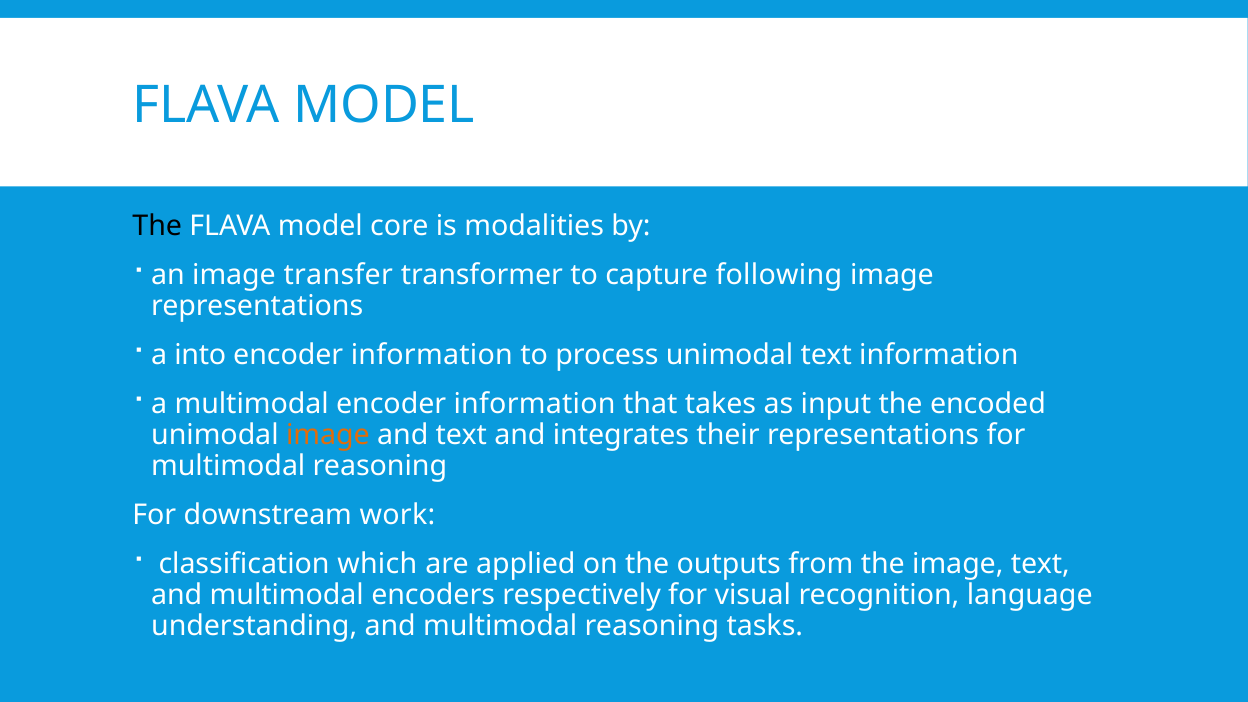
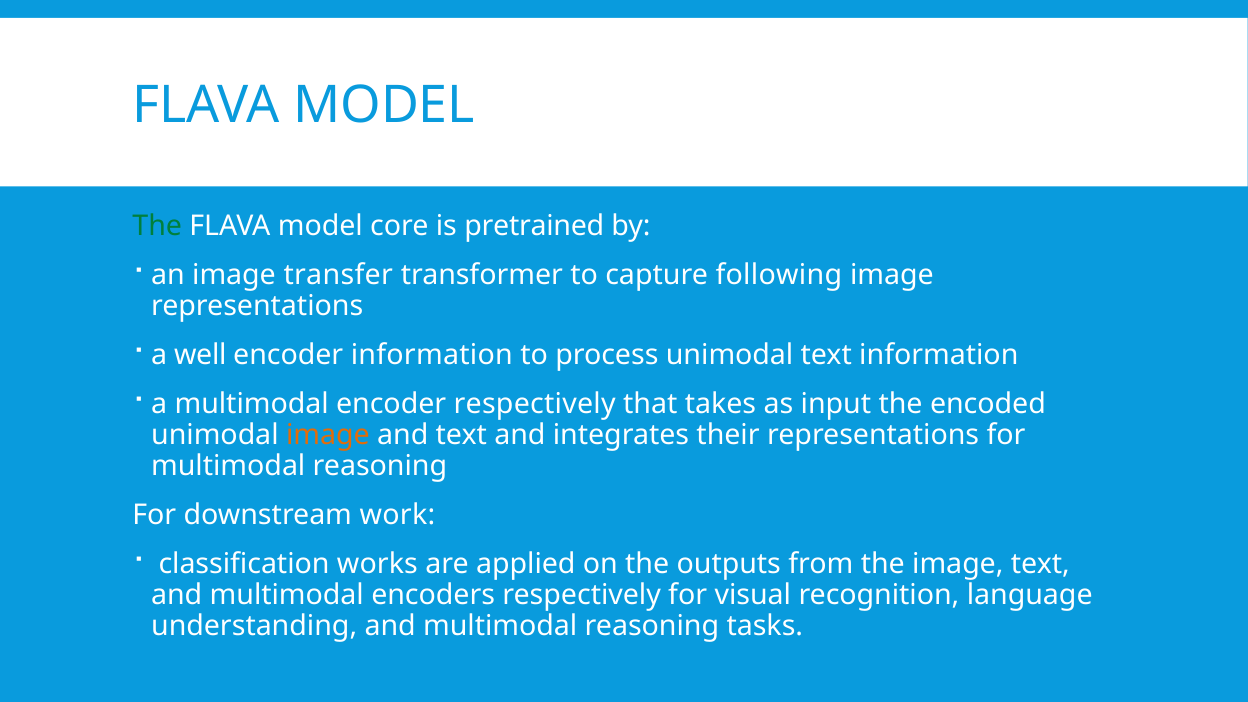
The colour: black -> green (157, 226)
modalities: modalities -> pretrained (534, 226)
into: into -> well (200, 355)
multimodal encoder information: information -> respectively (535, 404)
which: which -> works (377, 564)
